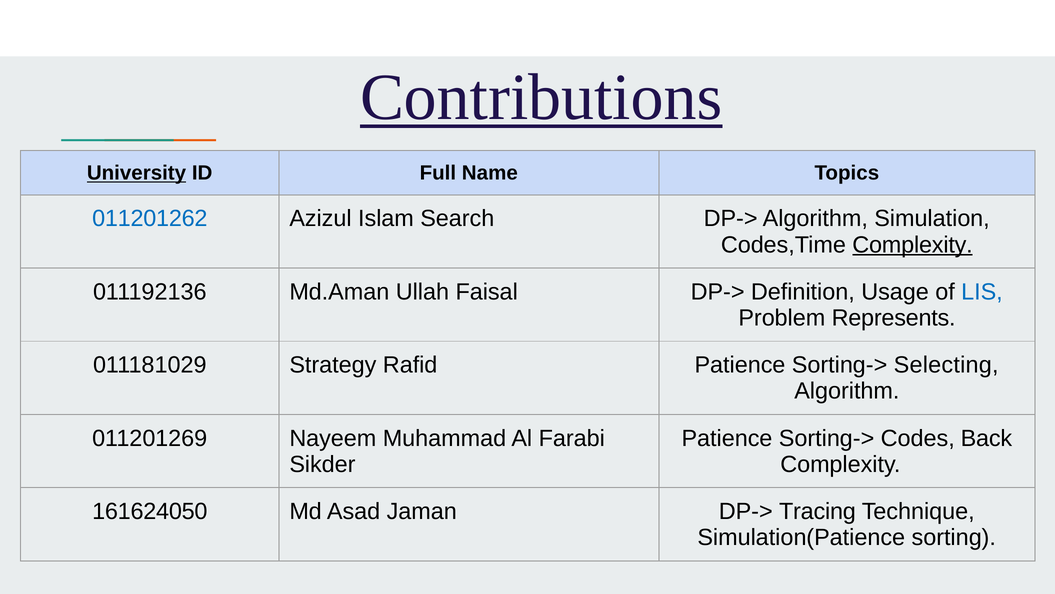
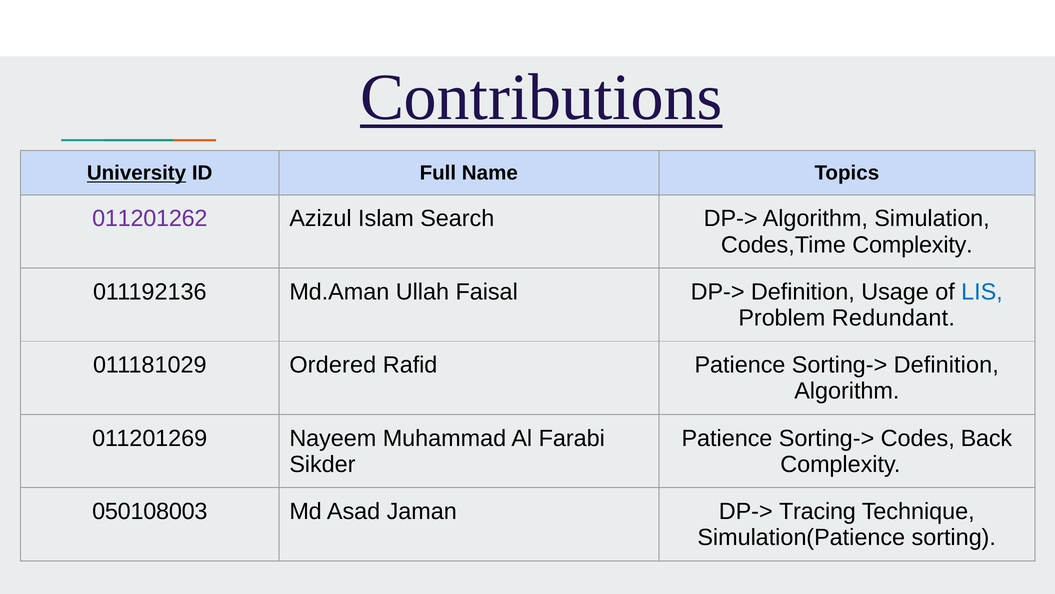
011201262 colour: blue -> purple (150, 219)
Complexity underline: present -> none (913, 245)
Represents: Represents -> Redundant (893, 318)
Strategy: Strategy -> Ordered (333, 365)
Sorting-> Selecting: Selecting -> Definition (946, 365)
161624050: 161624050 -> 050108003 (150, 511)
